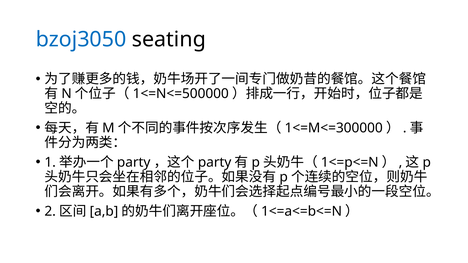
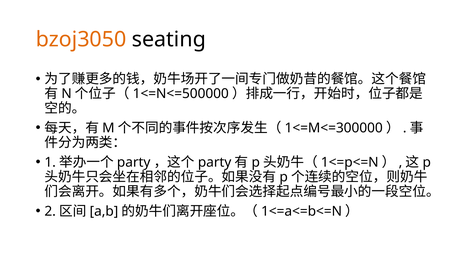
bzoj3050 colour: blue -> orange (81, 39)
